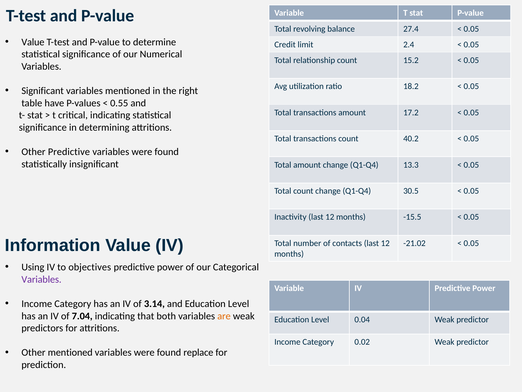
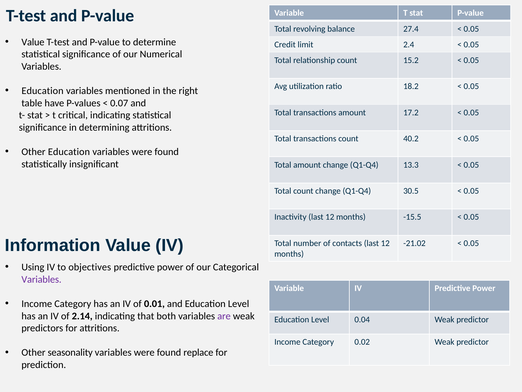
Significant: Significant -> Education (43, 91)
0.55: 0.55 -> 0.07 (119, 103)
Other Predictive: Predictive -> Education (69, 152)
3.14: 3.14 -> 0.01 (154, 303)
7.04: 7.04 -> 2.14 (82, 316)
are colour: orange -> purple (224, 316)
Other mentioned: mentioned -> seasonality (70, 352)
